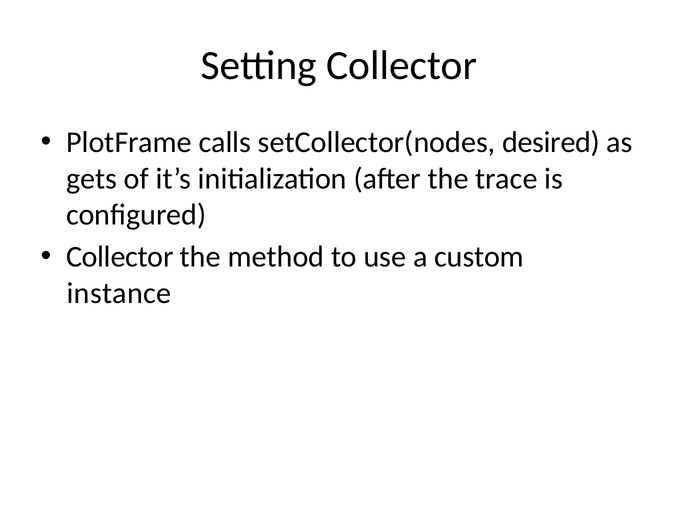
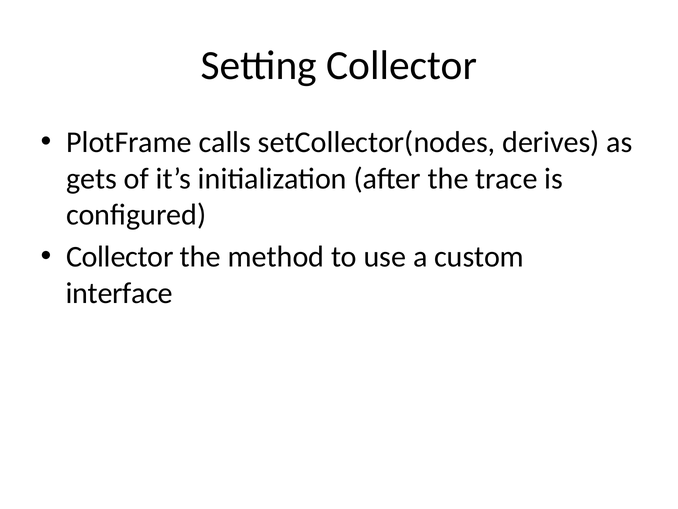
desired: desired -> derives (551, 142)
instance: instance -> interface (119, 293)
